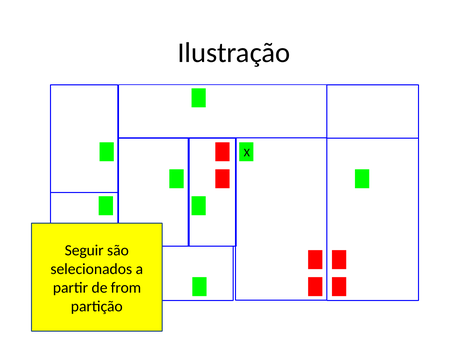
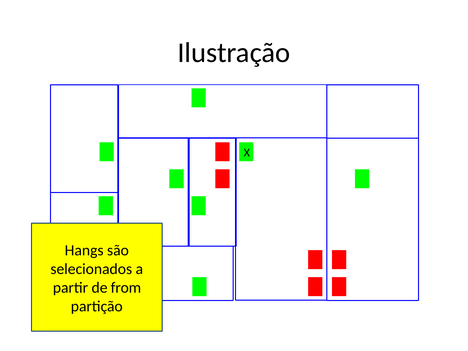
Seguir: Seguir -> Hangs (84, 250)
